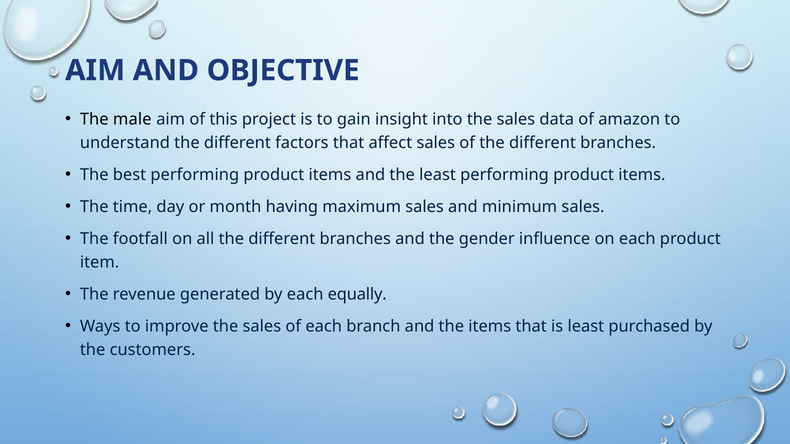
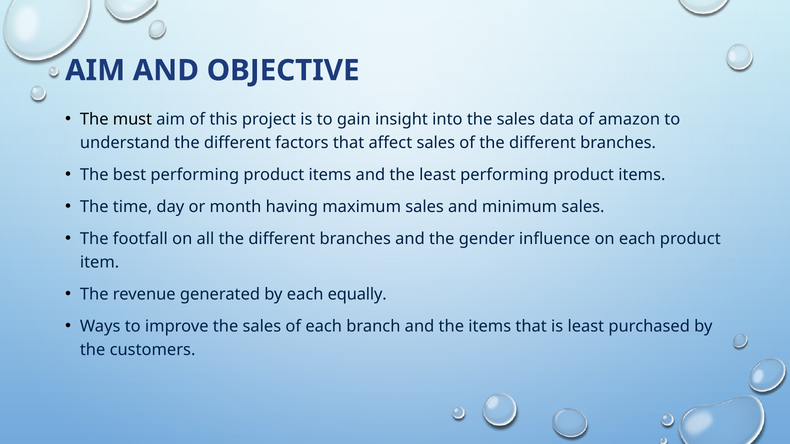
male: male -> must (132, 119)
